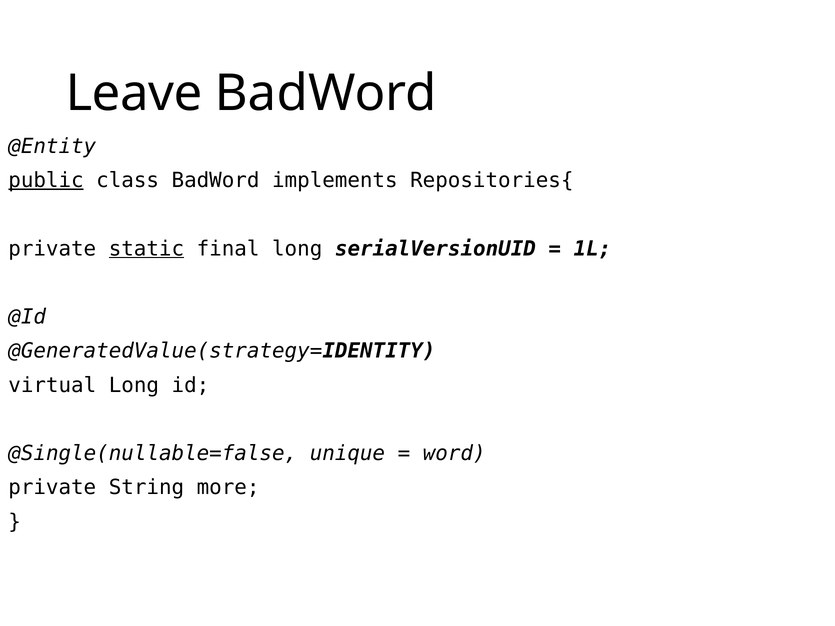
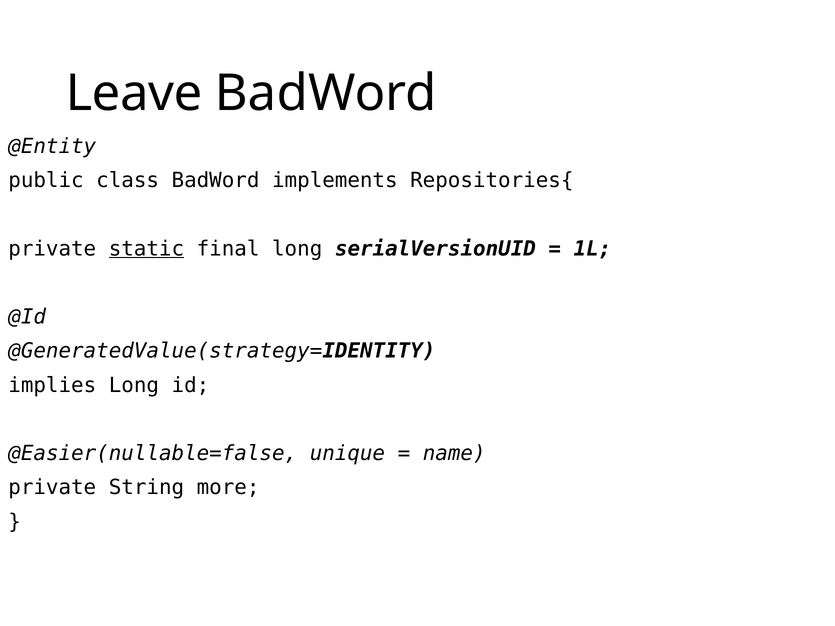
public underline: present -> none (46, 180)
virtual: virtual -> implies (52, 385)
@Single(nullable=false: @Single(nullable=false -> @Easier(nullable=false (153, 454)
word: word -> name (454, 454)
